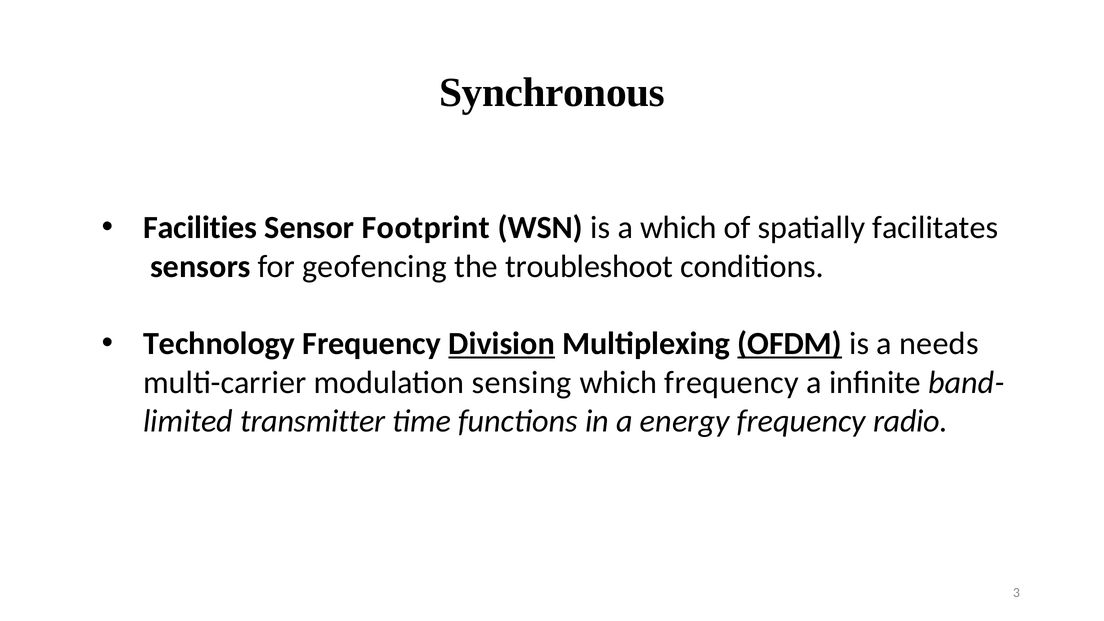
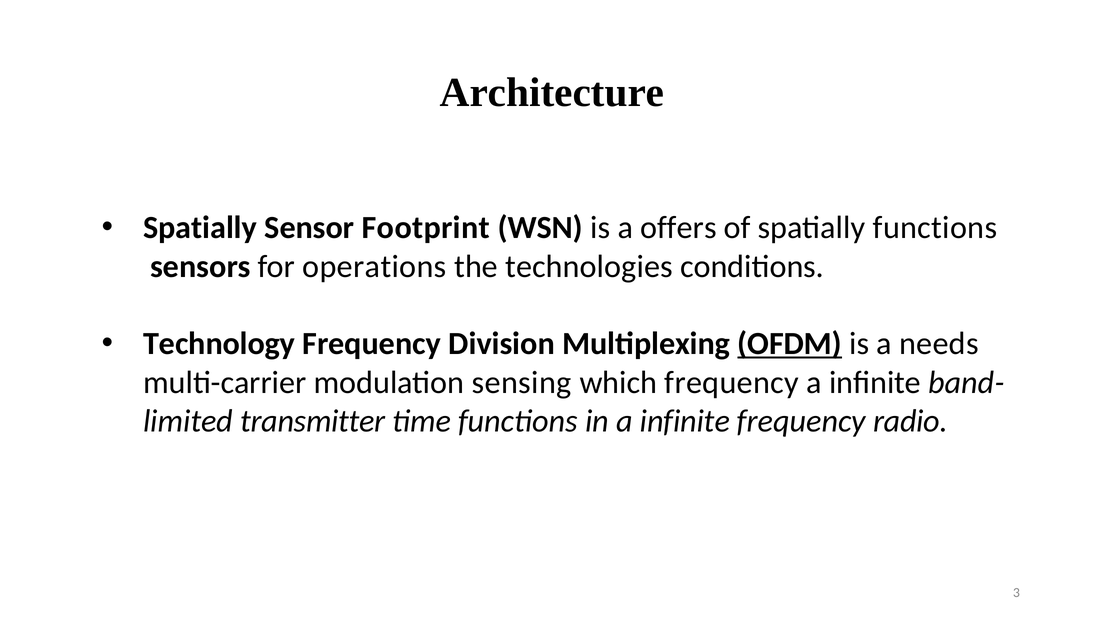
Synchronous: Synchronous -> Architecture (552, 93)
Facilities: Facilities -> Spatially (200, 228)
a which: which -> offers (678, 228)
spatially facilitates: facilitates -> functions (935, 228)
geofencing: geofencing -> operations (374, 266)
troubleshoot: troubleshoot -> technologies (589, 266)
Division underline: present -> none (502, 344)
in a energy: energy -> infinite (685, 421)
